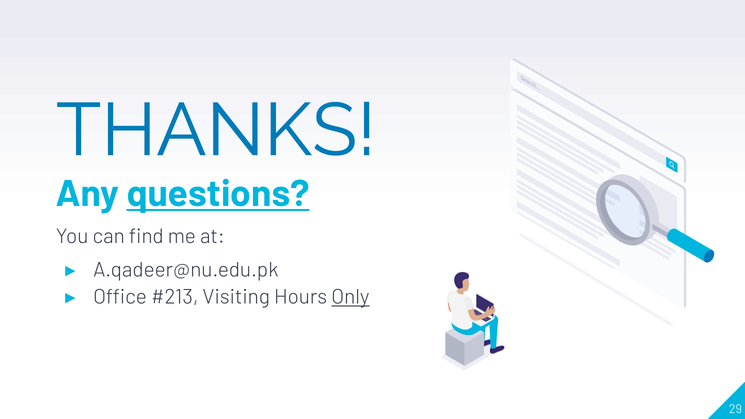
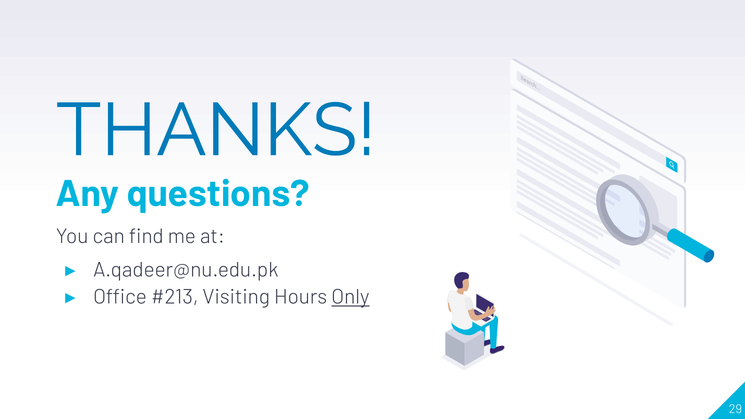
questions underline: present -> none (218, 194)
